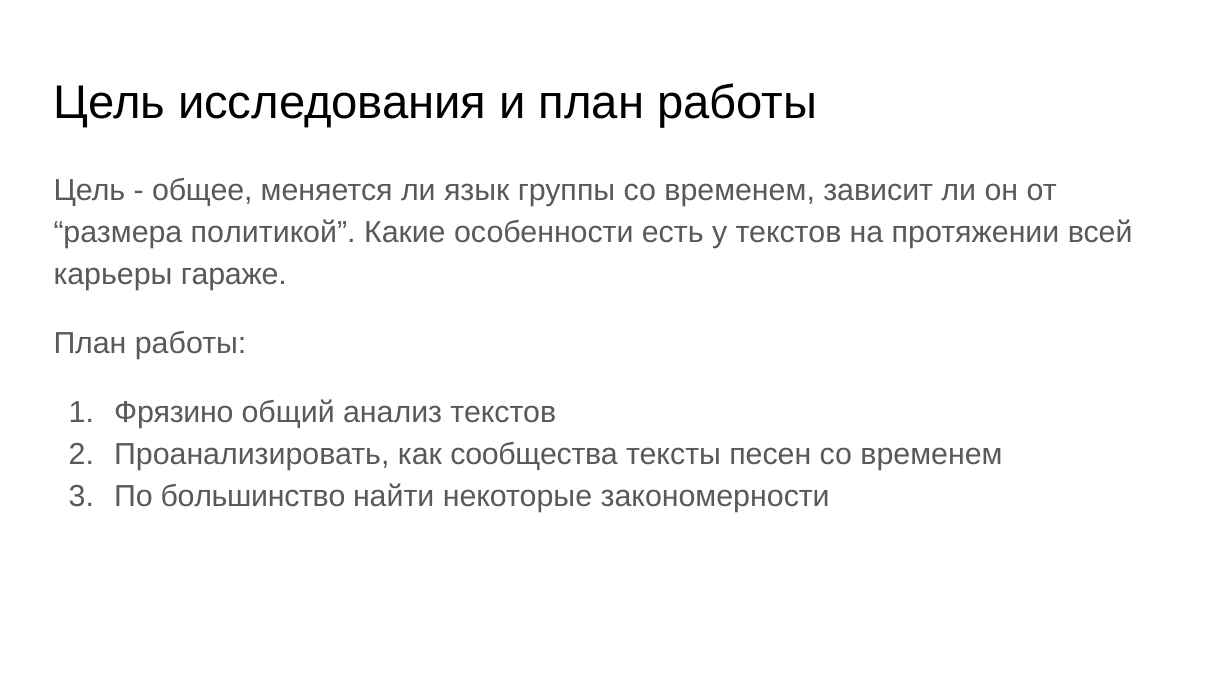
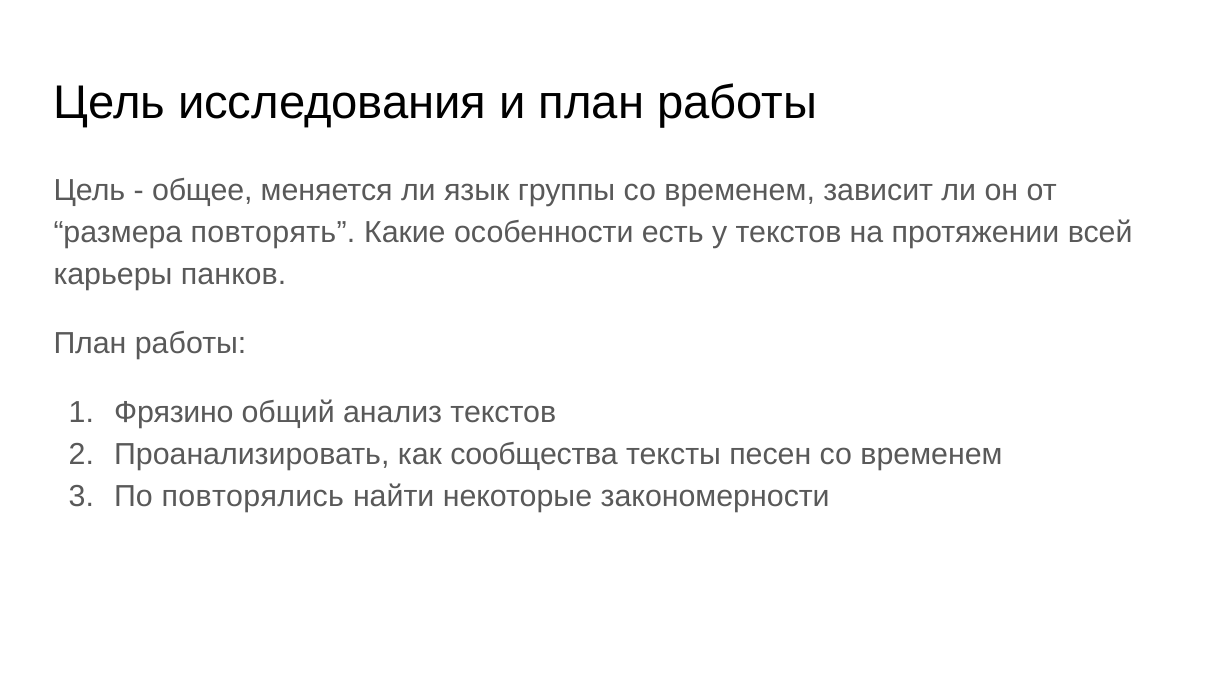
политикой: политикой -> повторять (273, 233)
гараже: гараже -> панков (234, 275)
большинство: большинство -> повторялись (253, 496)
